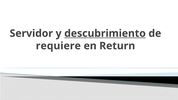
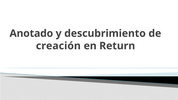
Servidor: Servidor -> Anotado (31, 33)
descubrimiento underline: present -> none (105, 33)
requiere: requiere -> creación (58, 46)
